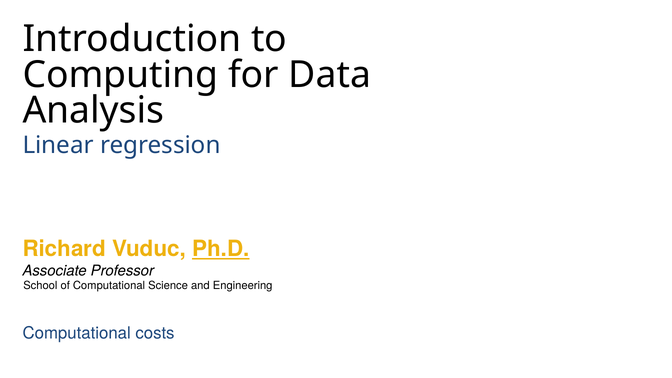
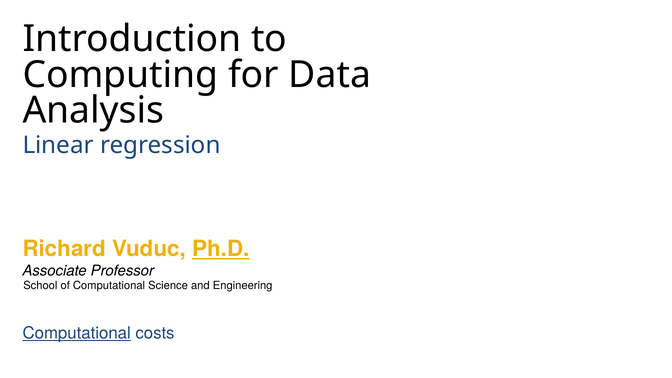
Computational underline: none -> present (77, 333)
